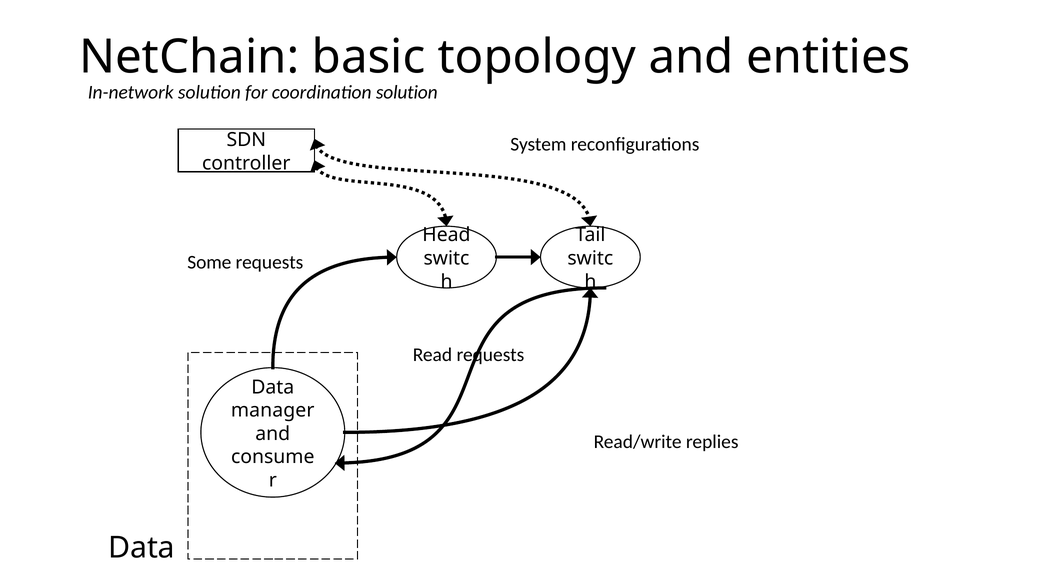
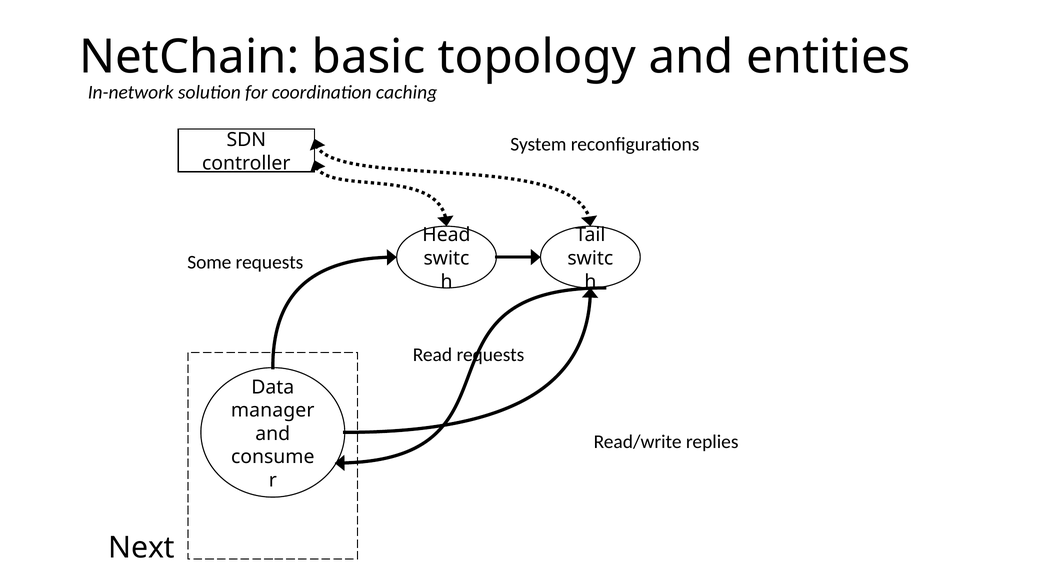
coordination solution: solution -> caching (407, 92)
Data: Data -> Next (142, 548)
